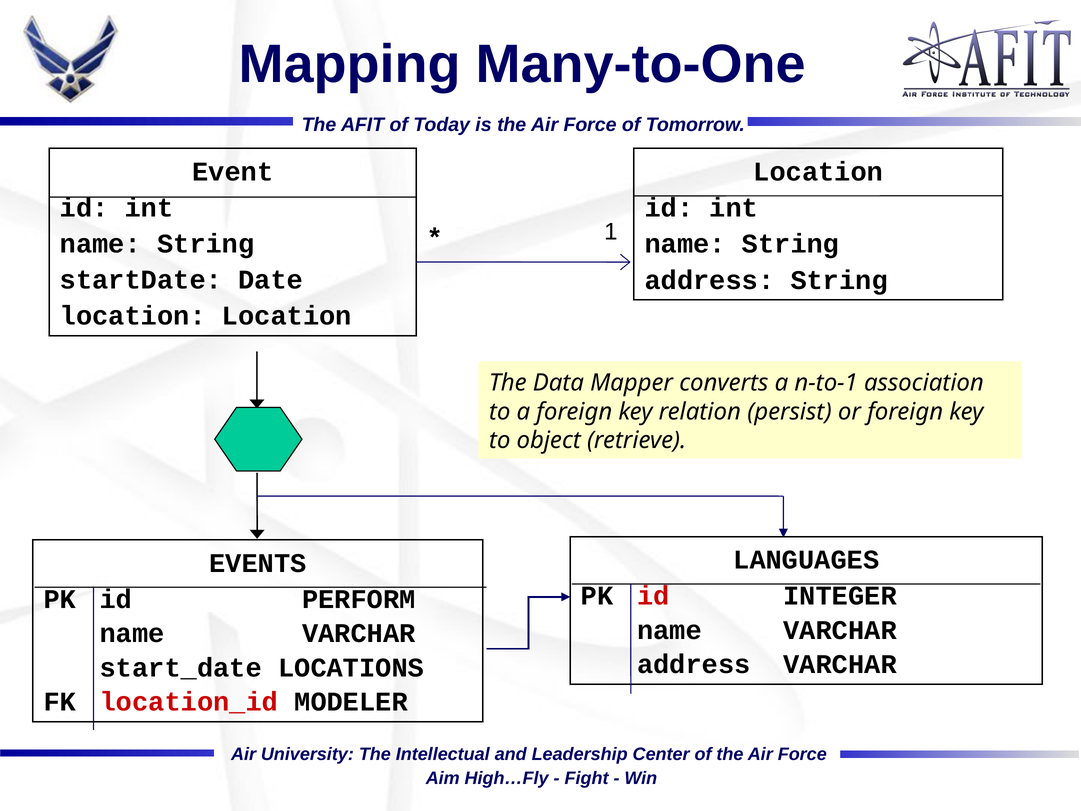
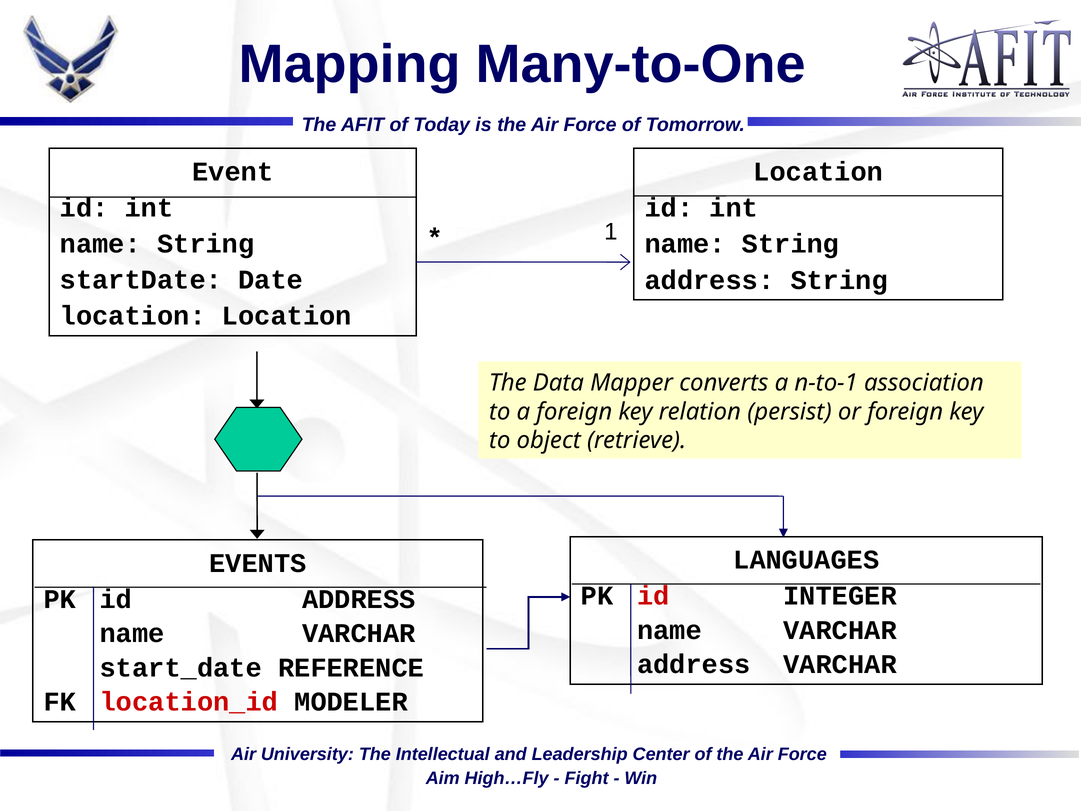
id PERFORM: PERFORM -> ADDRESS (359, 599)
LOCATIONS: LOCATIONS -> REFERENCE (351, 667)
